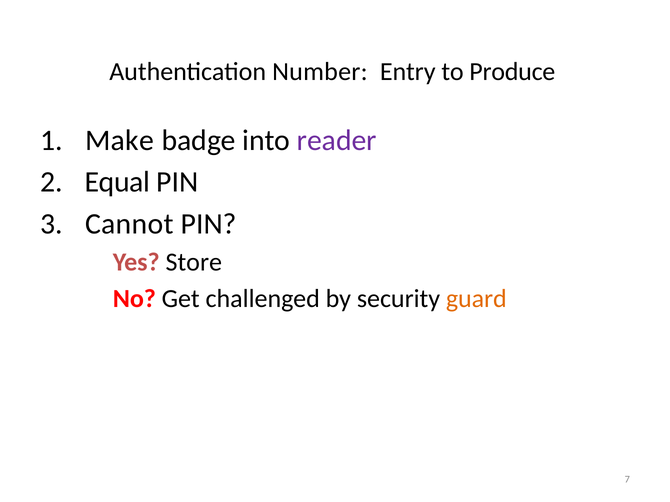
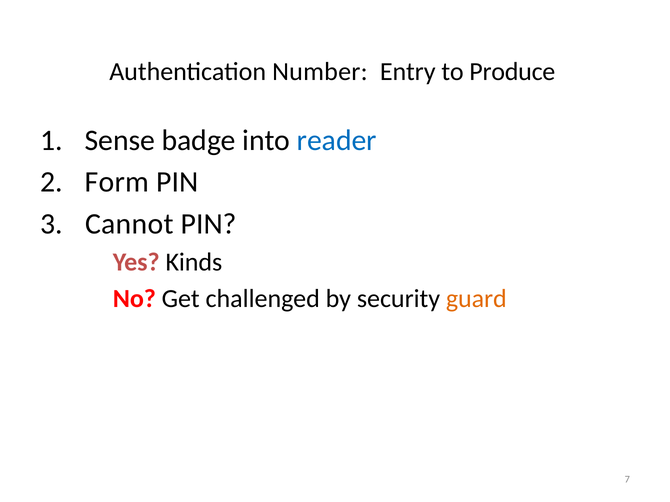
Make: Make -> Sense (120, 141)
reader colour: purple -> blue (337, 141)
Equal: Equal -> Form (117, 182)
Store: Store -> Kinds (194, 262)
